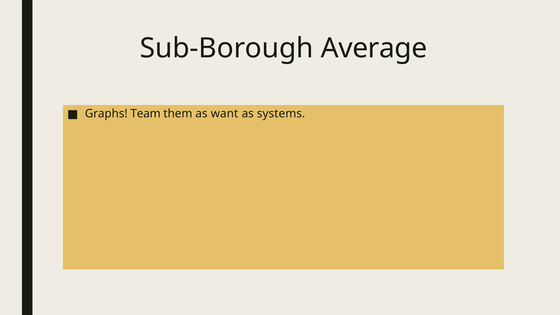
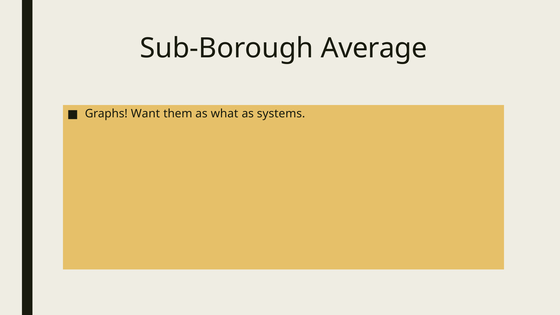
Team: Team -> Want (145, 114)
want: want -> what (225, 114)
